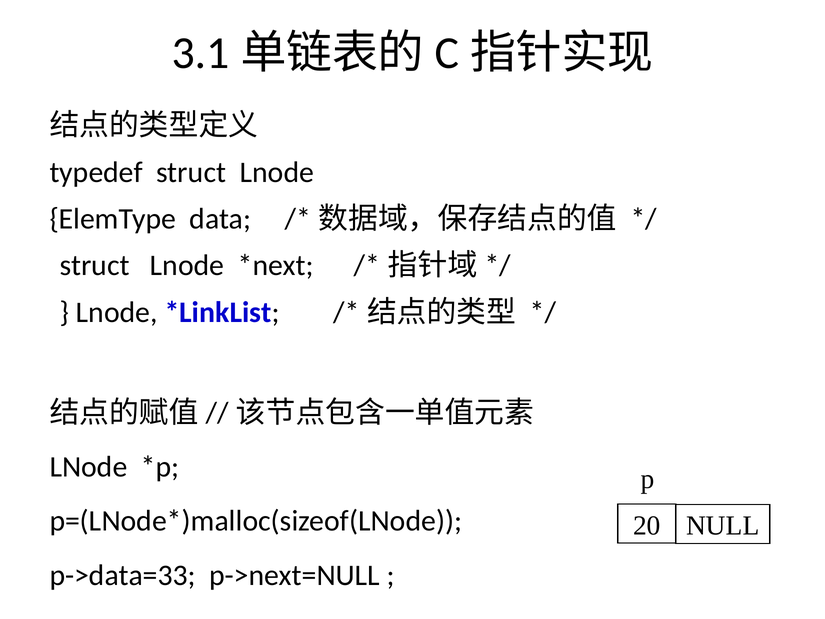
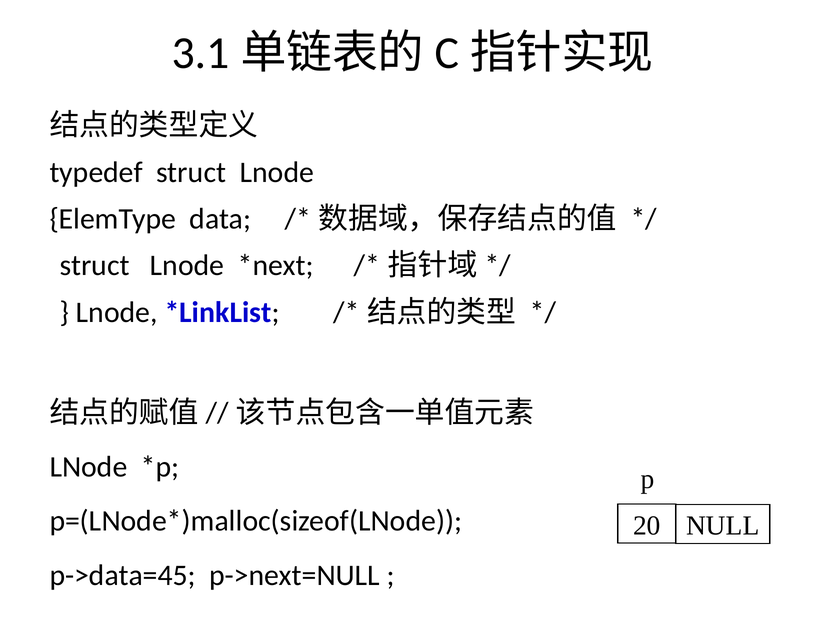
p->data=33: p->data=33 -> p->data=45 (123, 575)
